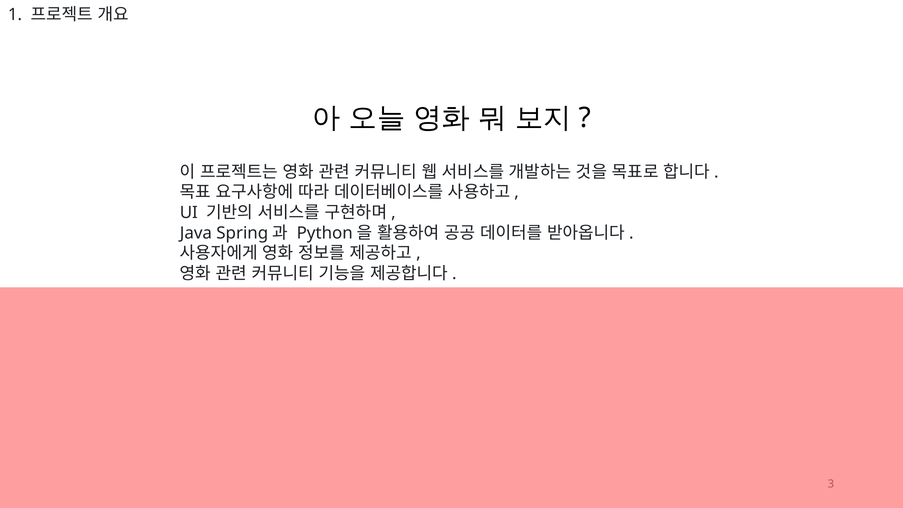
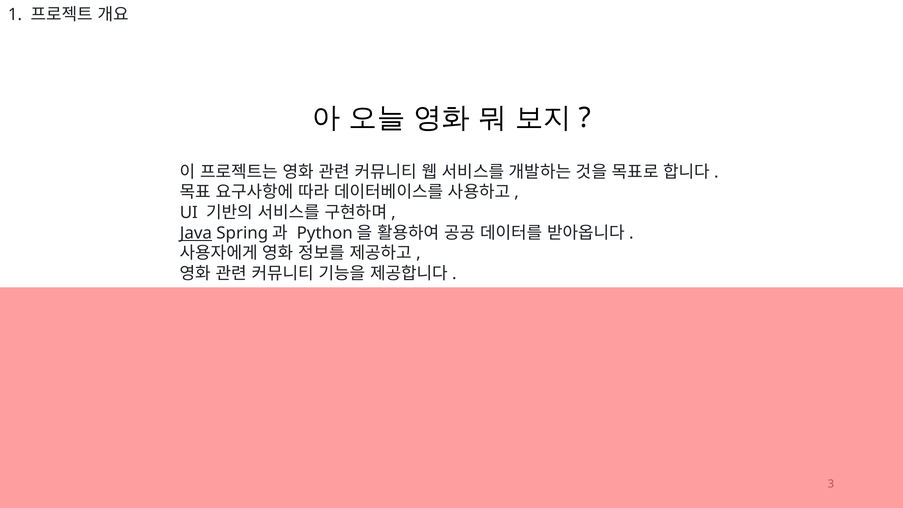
Java underline: none -> present (196, 233)
